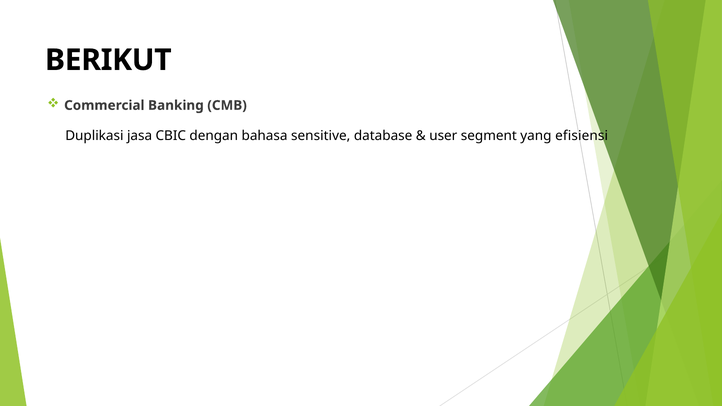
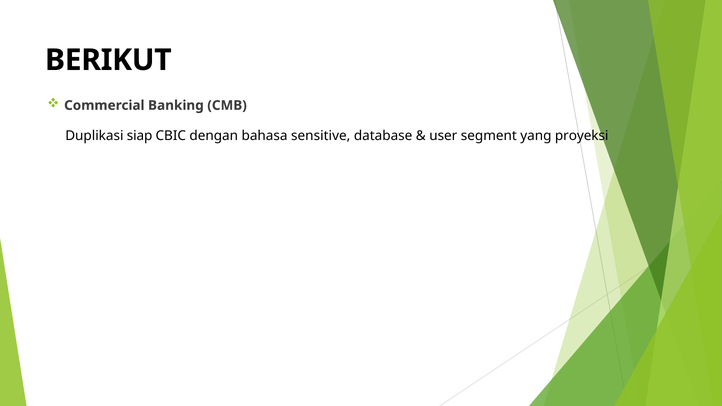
jasa: jasa -> siap (140, 136)
efisiensi: efisiensi -> proyeksi (582, 136)
